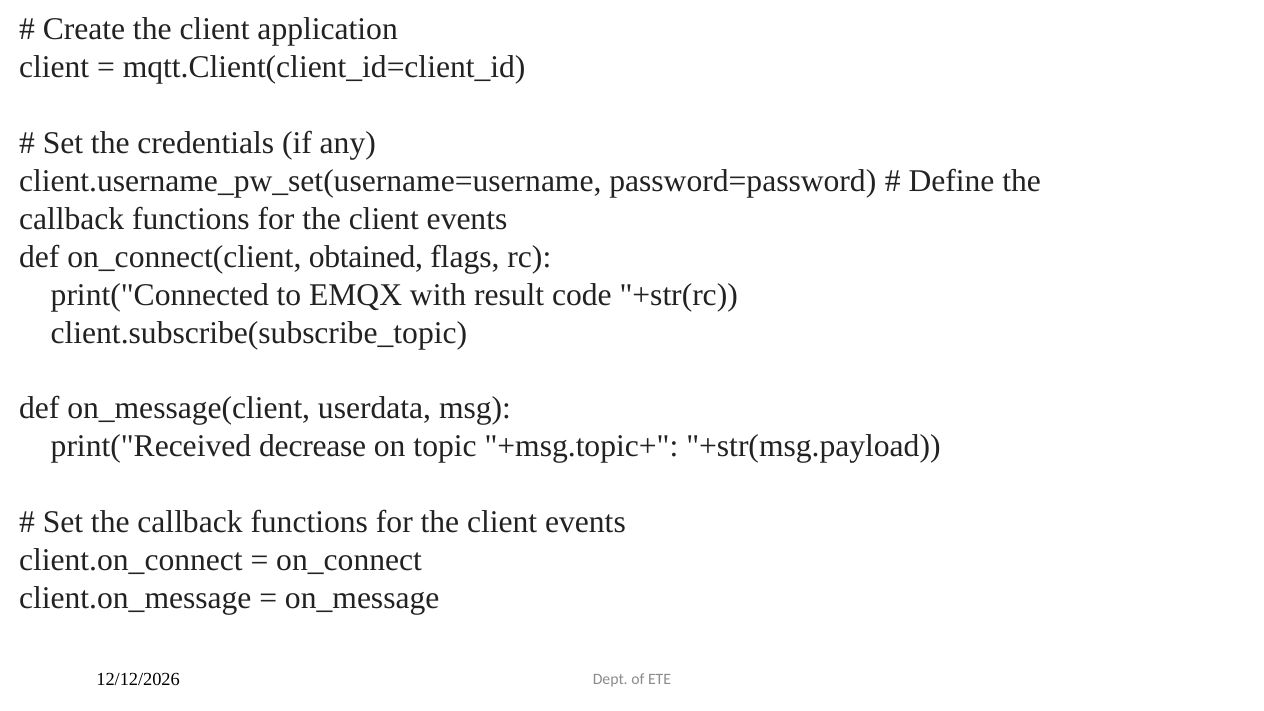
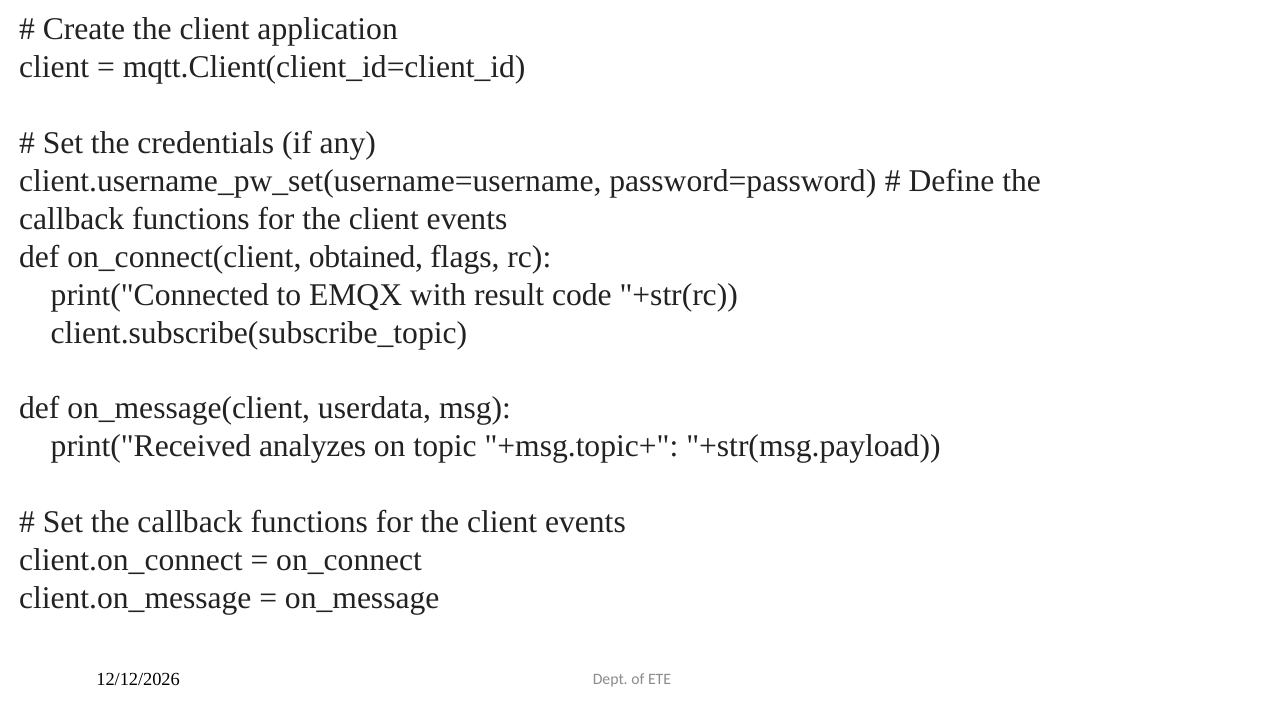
decrease: decrease -> analyzes (313, 446)
